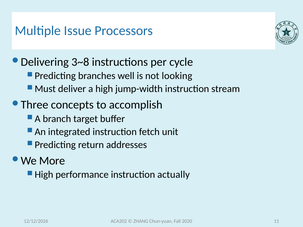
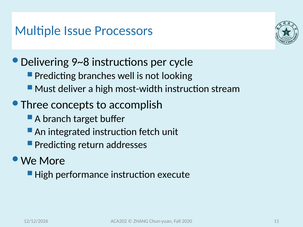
3~8: 3~8 -> 9~8 (80, 62)
jump-width: jump-width -> most-width (139, 89)
actually: actually -> execute (174, 175)
